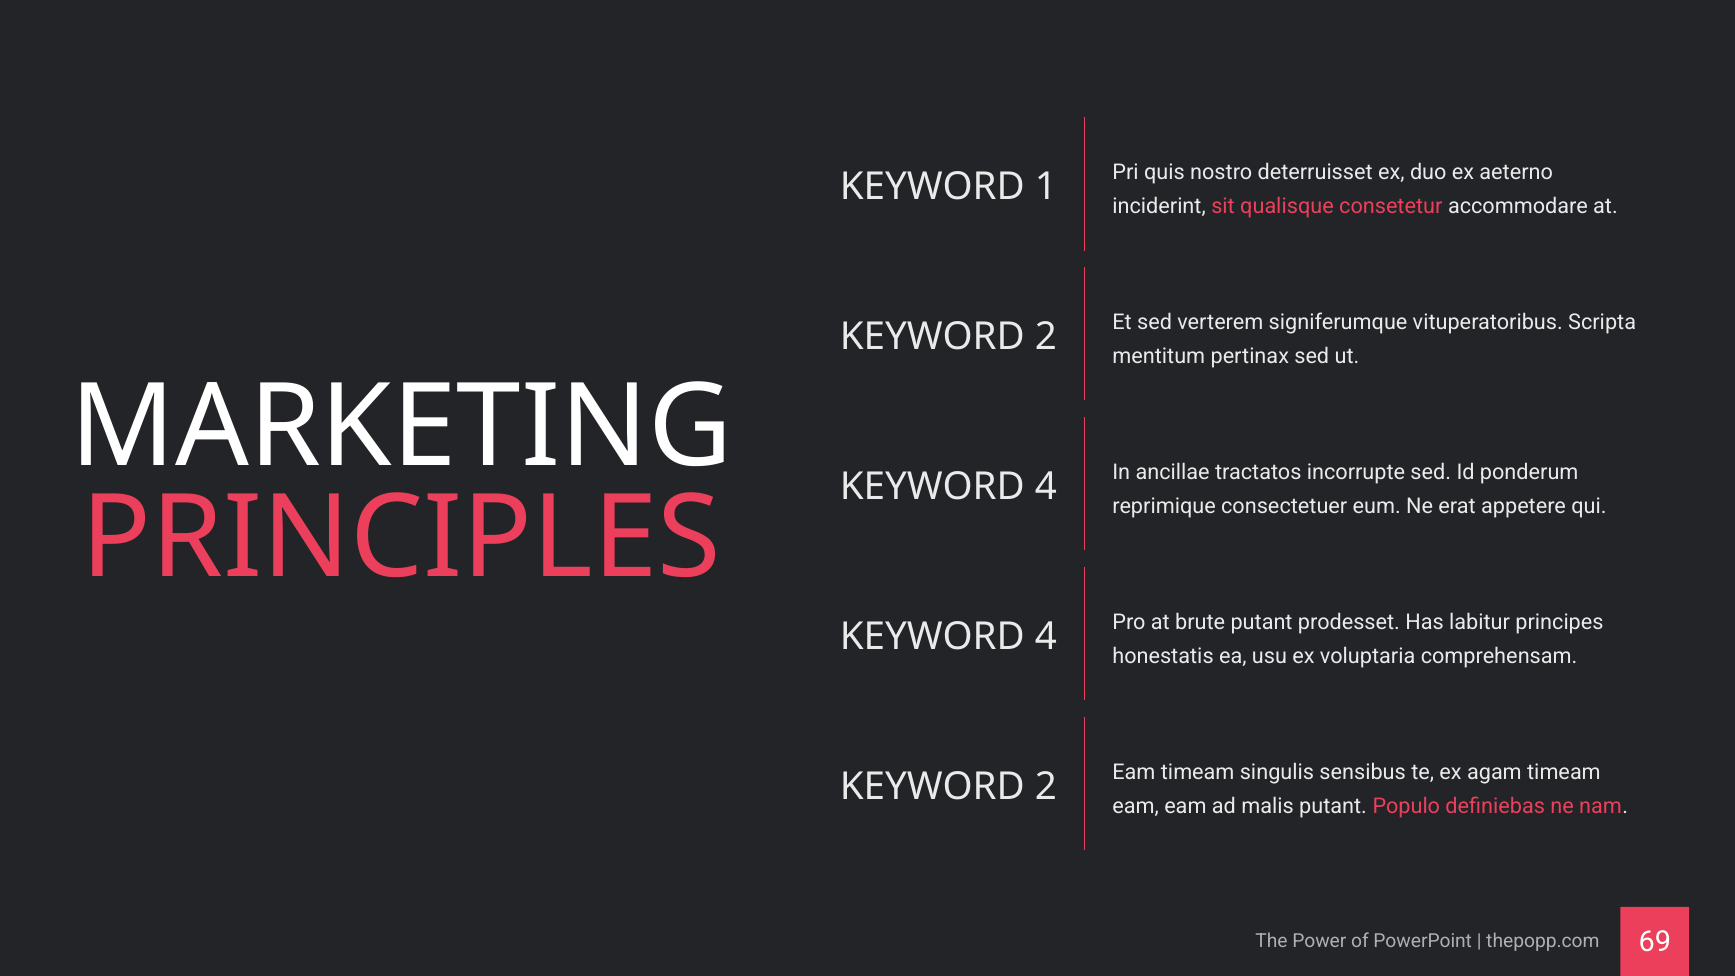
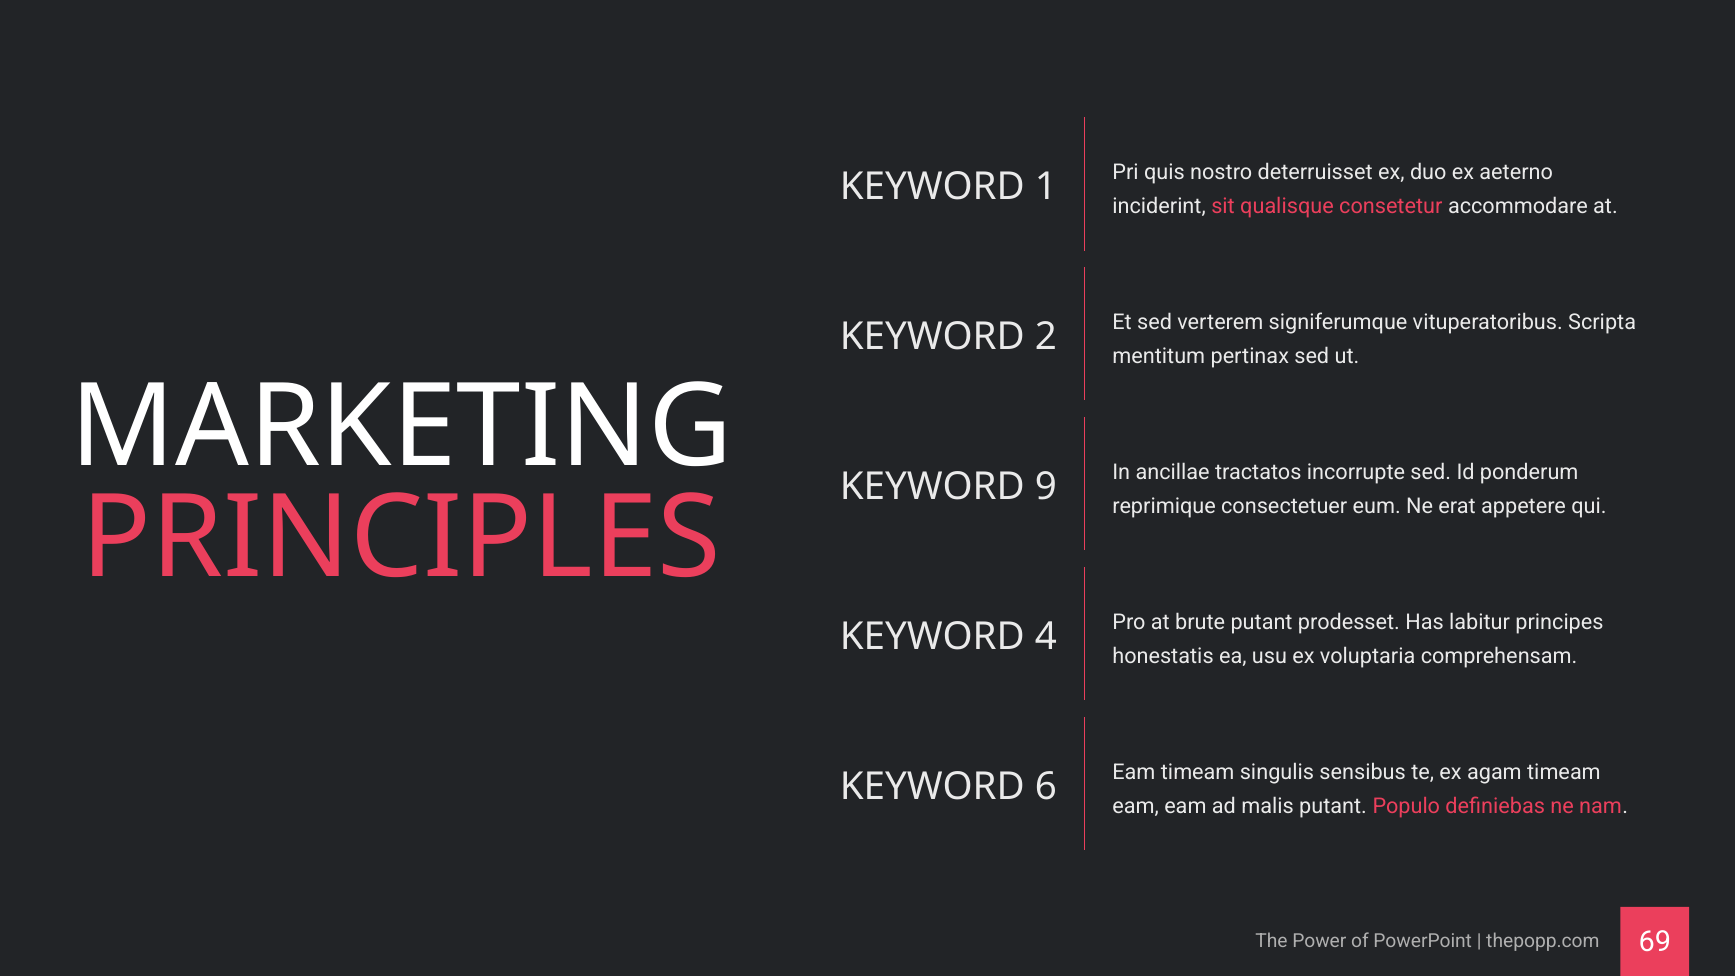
4: 4 -> 9 (1046, 487)
2: 2 -> 6 (1046, 786)
